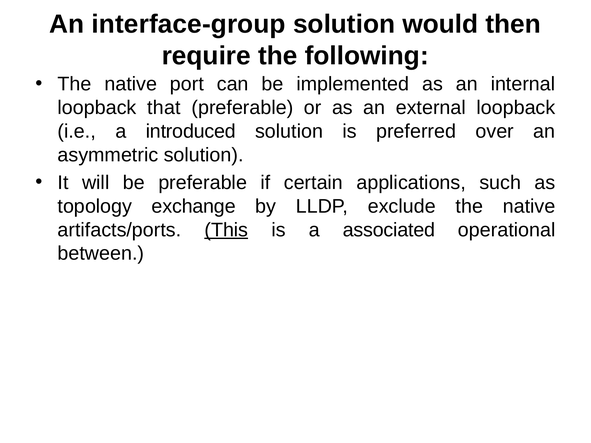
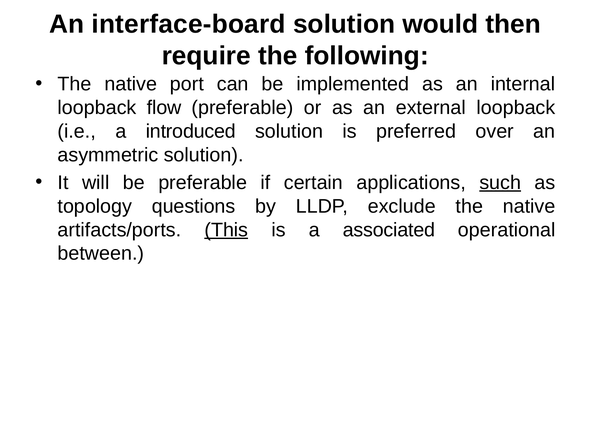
interface-group: interface-group -> interface-board (189, 24)
that: that -> flow (164, 108)
such underline: none -> present (500, 183)
exchange: exchange -> questions (194, 206)
